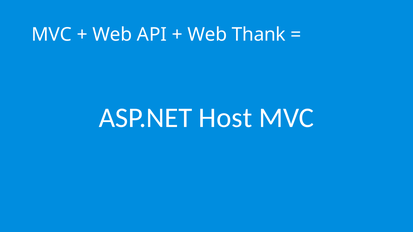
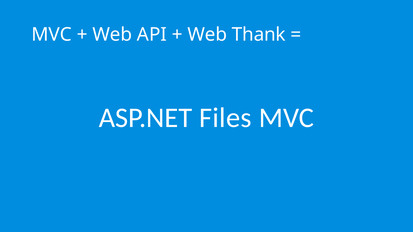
Host: Host -> Files (225, 118)
